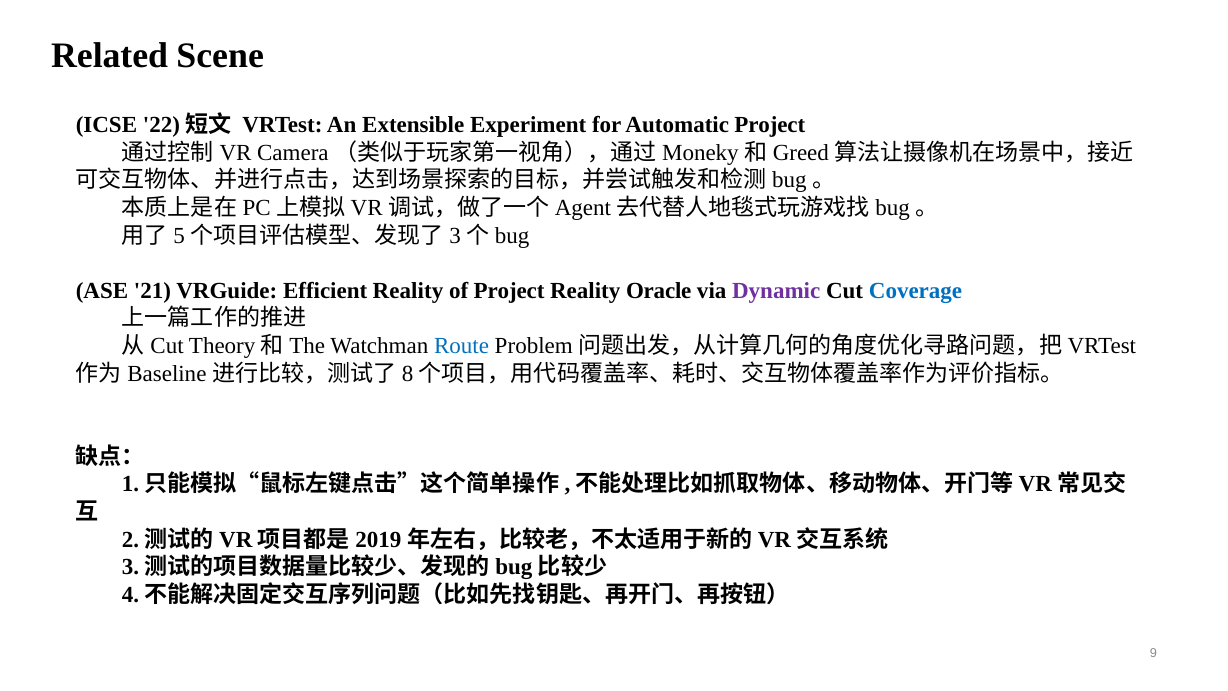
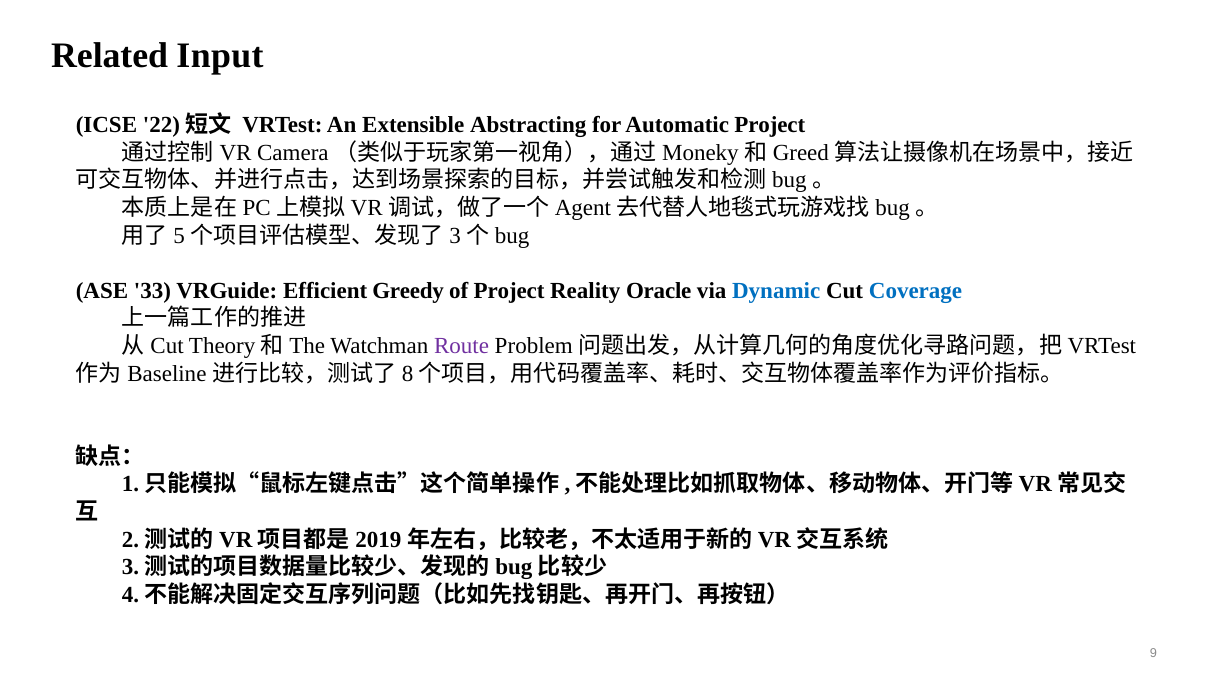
Scene: Scene -> Input (220, 56)
Experiment: Experiment -> Abstracting (528, 125)
21: 21 -> 33 (152, 291)
Efficient Reality: Reality -> Greedy (408, 291)
Dynamic colour: purple -> blue (776, 291)
Route colour: blue -> purple (462, 346)
